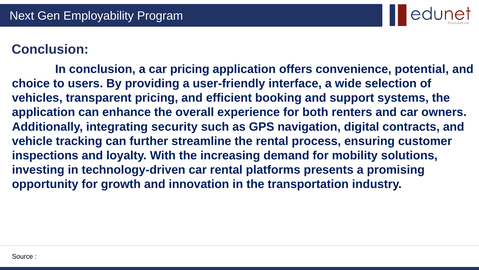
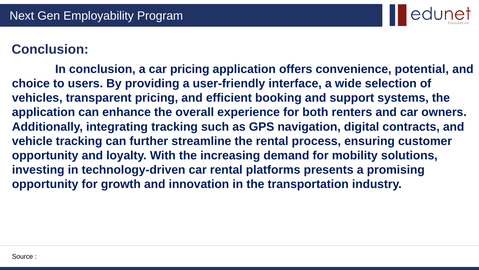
integrating security: security -> tracking (175, 126)
inspections: inspections -> opportunity (45, 155)
